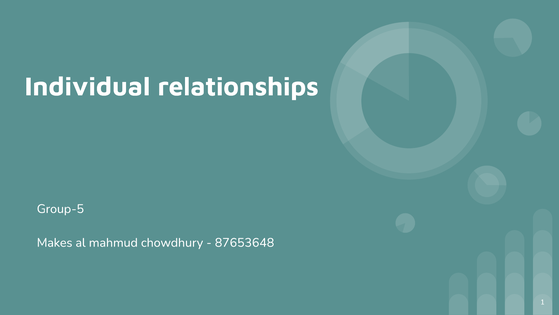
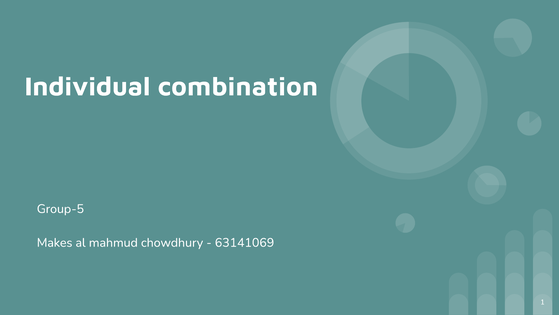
relationships: relationships -> combination (238, 86)
87653648: 87653648 -> 63141069 (245, 242)
